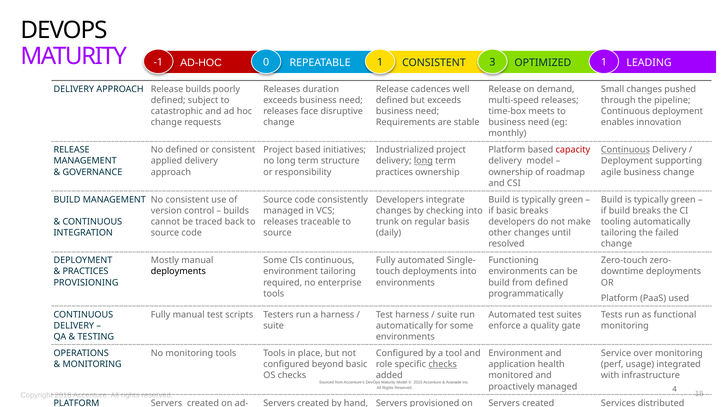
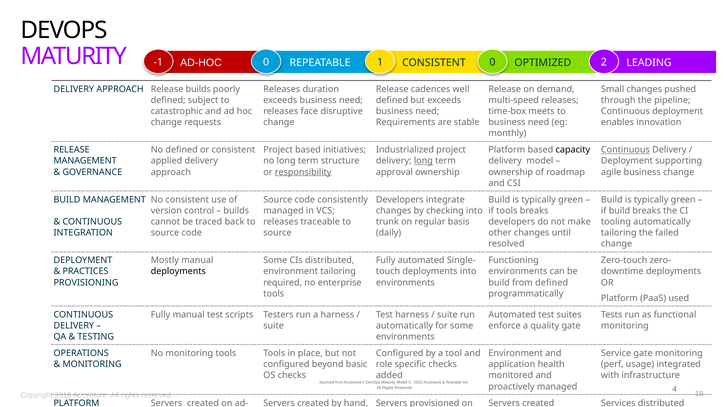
1 3: 3 -> 0 (492, 62)
-1 1: 1 -> 2 (604, 62)
capacity colour: red -> black (573, 150)
responsibility underline: none -> present (303, 172)
practices: practices -> approval (394, 172)
if basic: basic -> tools (507, 211)
CIs continuous: continuous -> distributed (330, 261)
Service over: over -> gate (643, 354)
checks underline: present -> none (443, 365)
